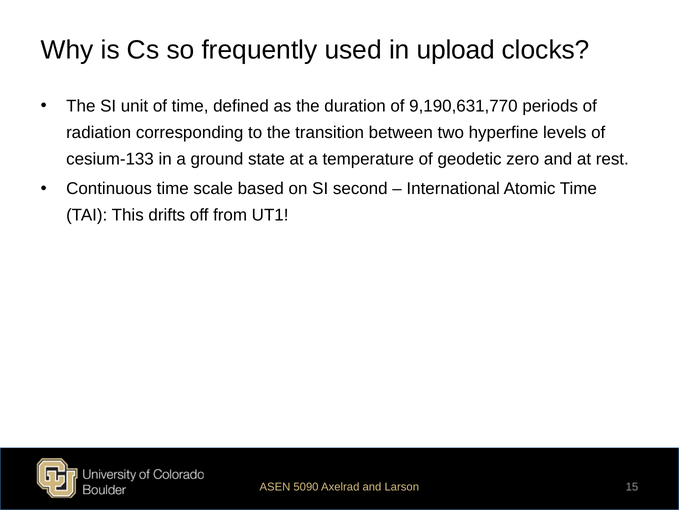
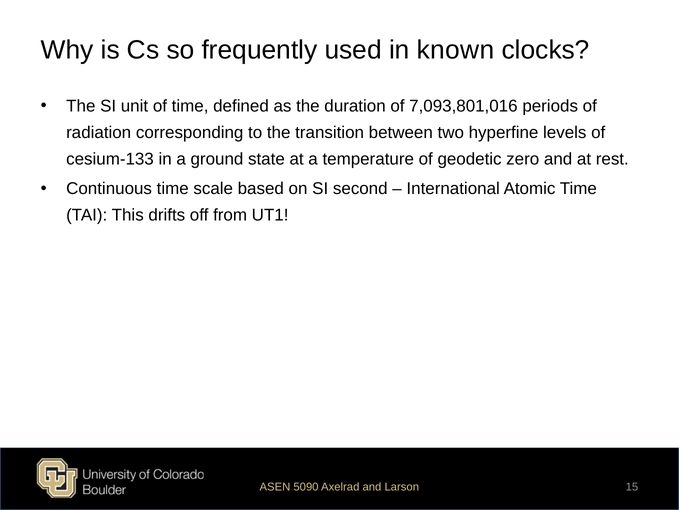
upload: upload -> known (456, 50)
9,190,631,770: 9,190,631,770 -> 7,093,801,016 (463, 106)
